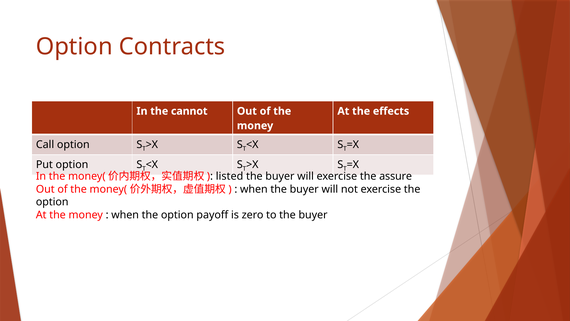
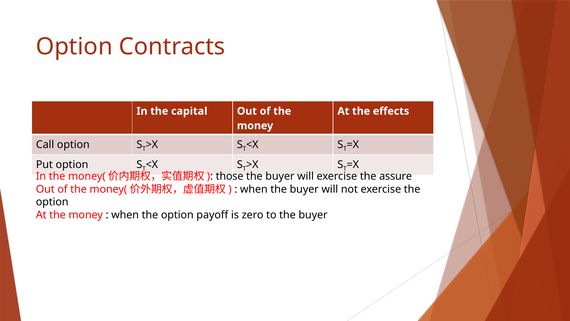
cannot: cannot -> capital (189, 111)
listed: listed -> those (230, 176)
